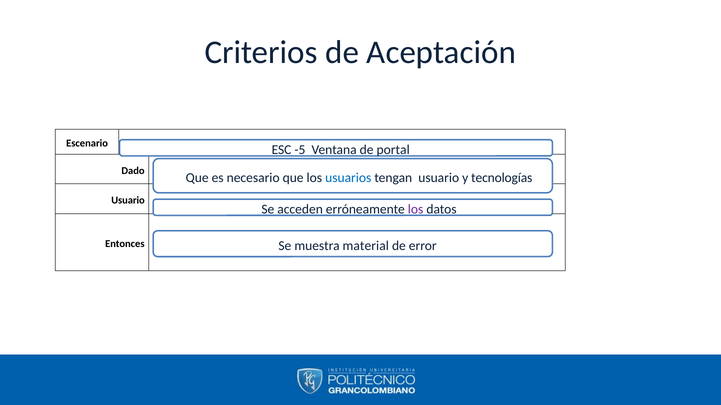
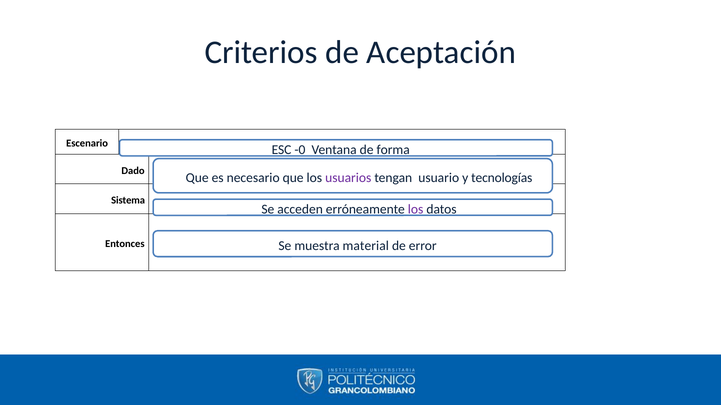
-5: -5 -> -0 (300, 150)
portal: portal -> forma (393, 150)
usuarios colour: blue -> purple (348, 178)
Usuario: Usuario -> Sistema (128, 201)
